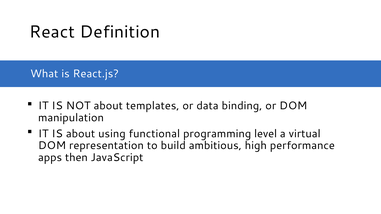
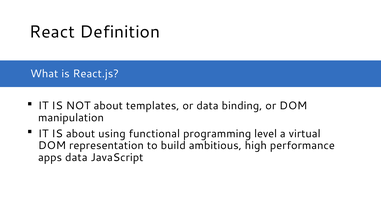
apps then: then -> data (76, 158)
